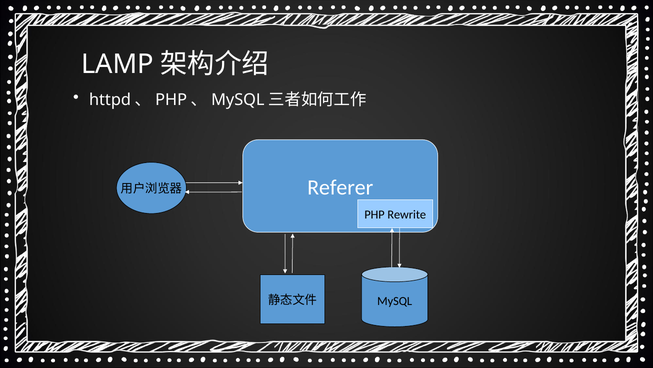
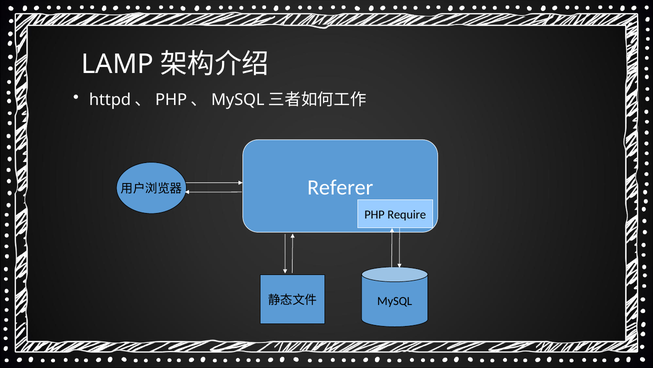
Rewrite: Rewrite -> Require (407, 214)
